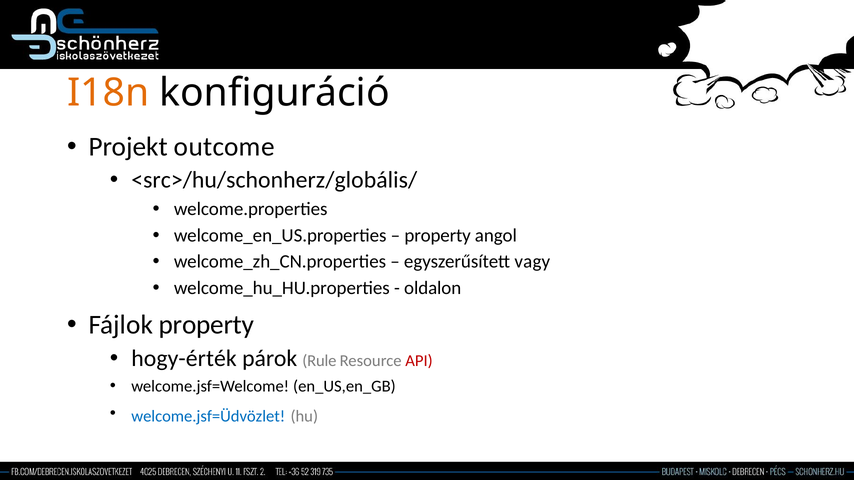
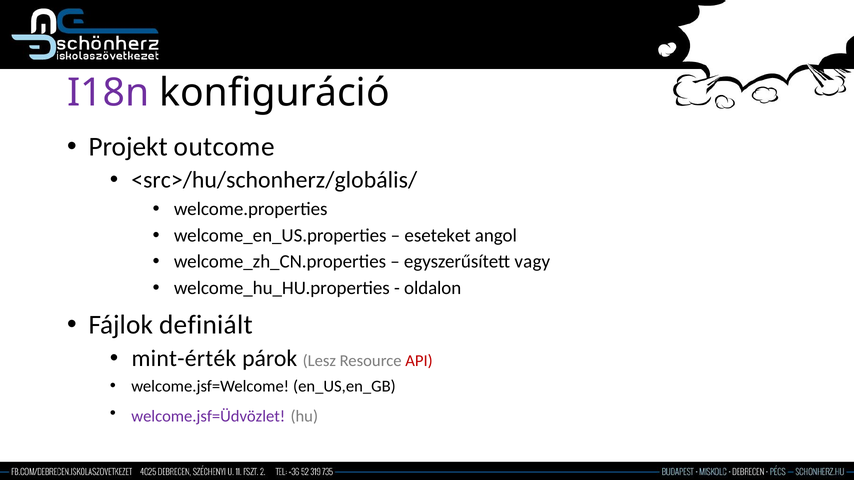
I18n colour: orange -> purple (108, 93)
property: property -> eseteket (438, 236)
Fájlok property: property -> definiált (206, 325)
hogy-érték: hogy-érték -> mint-érték (184, 359)
Rule: Rule -> Lesz (319, 361)
welcome.jsf=Üdvözlet colour: blue -> purple (208, 416)
